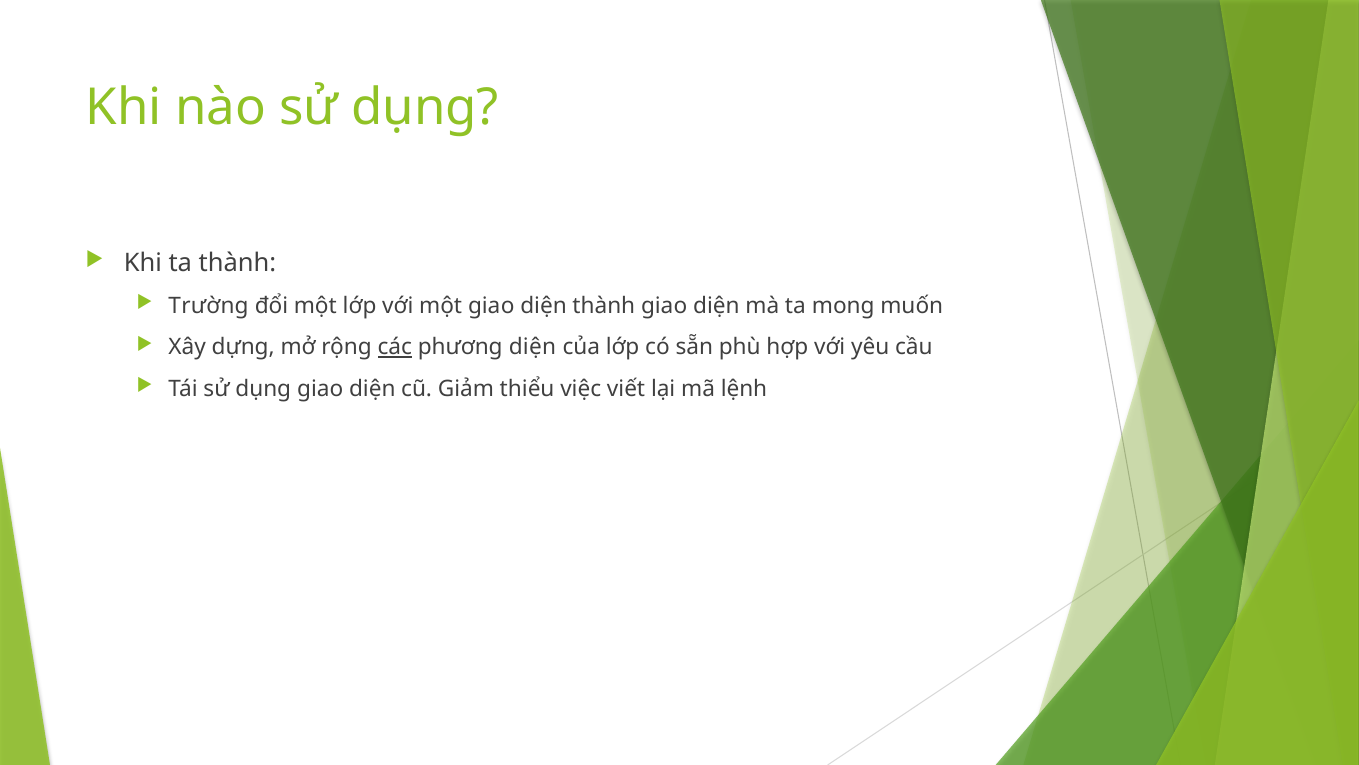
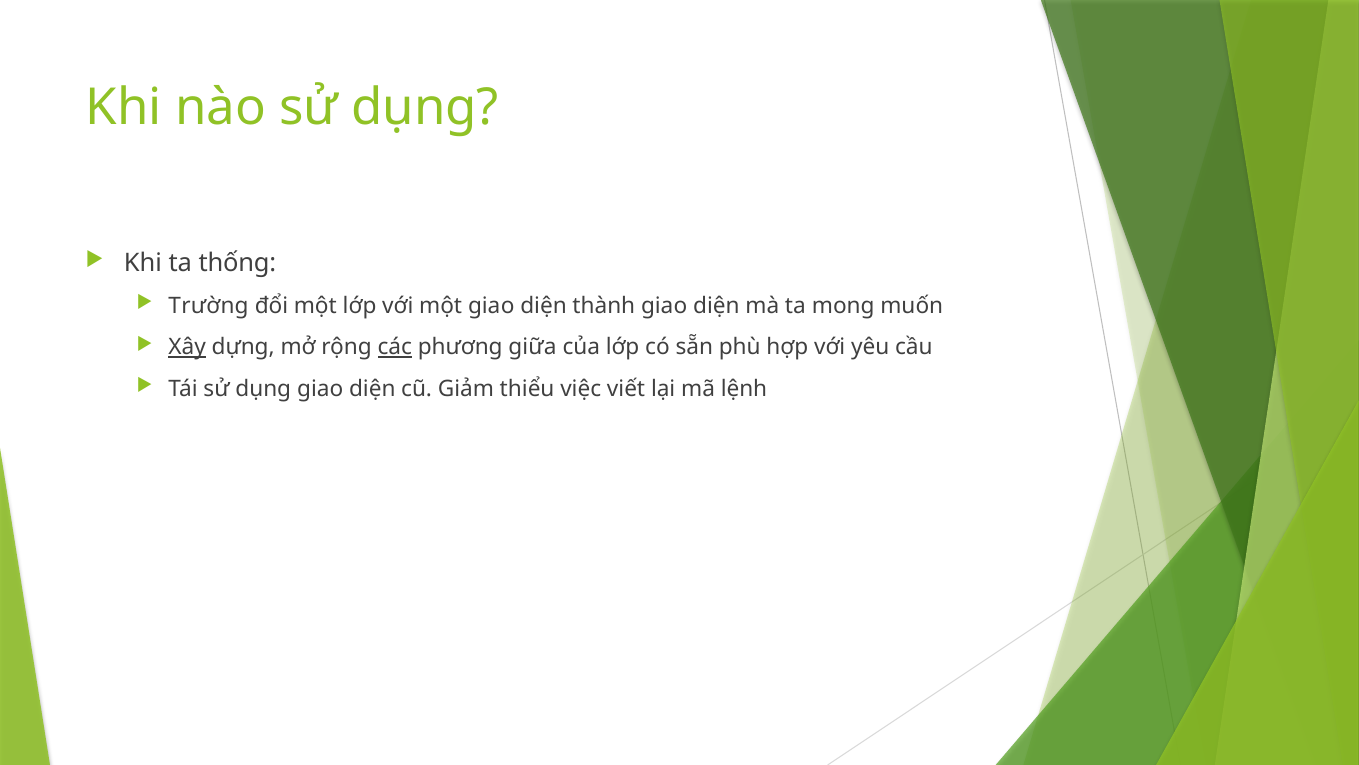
ta thành: thành -> thống (237, 263)
Xây underline: none -> present (187, 347)
phương diện: diện -> giữa (532, 347)
